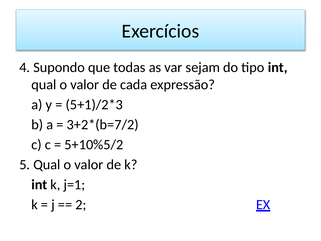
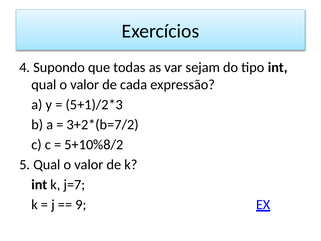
5+10%5/2: 5+10%5/2 -> 5+10%8/2 (94, 144)
j=1: j=1 -> j=7 (75, 184)
2: 2 -> 9 (81, 204)
